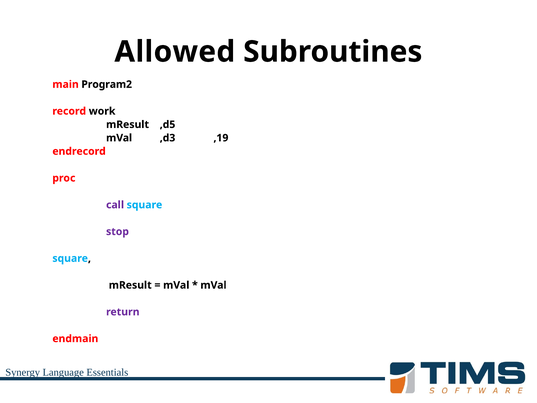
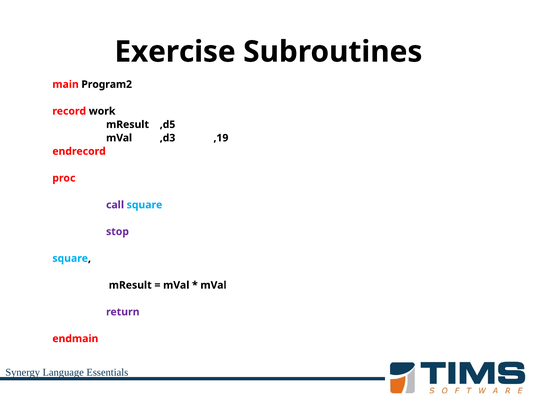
Allowed: Allowed -> Exercise (175, 52)
